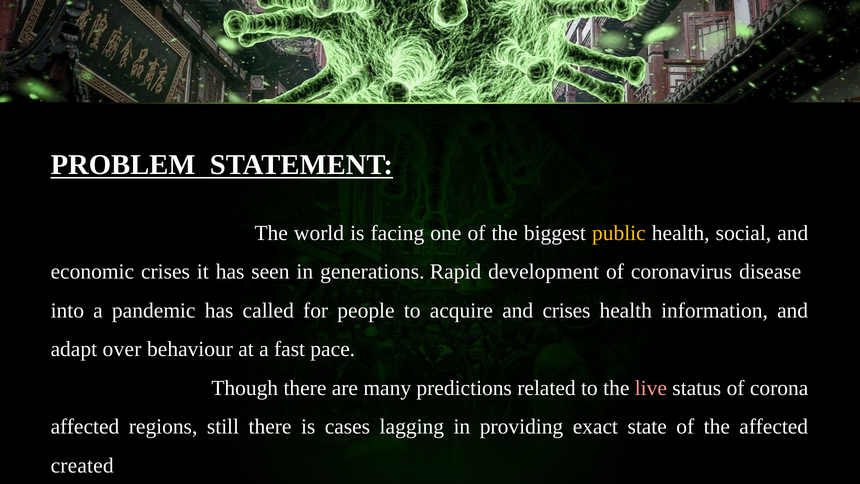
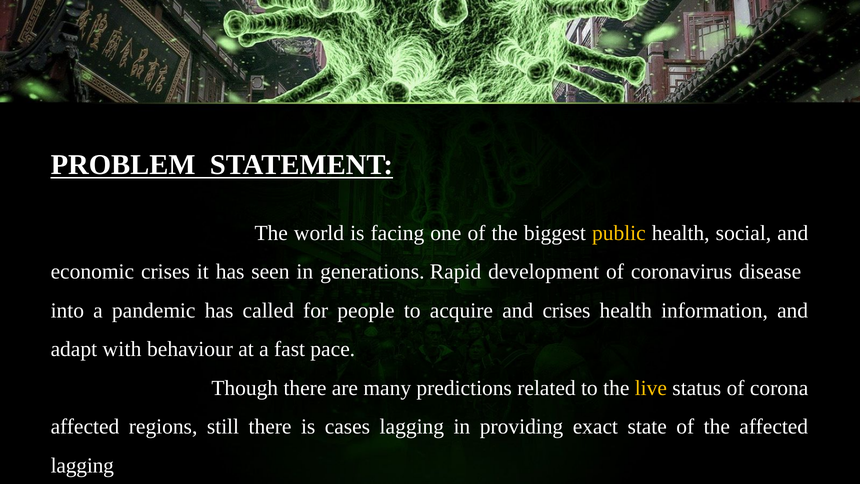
over: over -> with (122, 349)
live colour: pink -> yellow (651, 388)
created: created -> lagging (82, 465)
